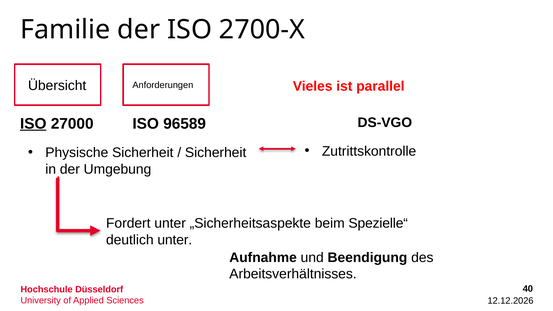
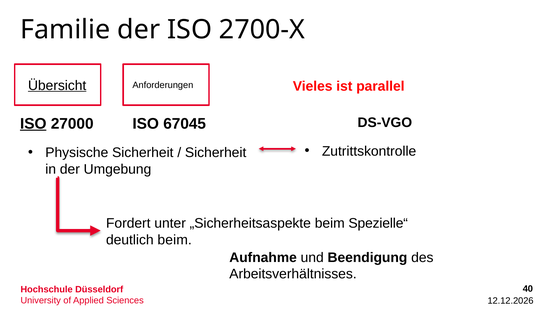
Übersicht underline: none -> present (57, 85)
96589: 96589 -> 67045 (185, 124)
deutlich unter: unter -> beim (175, 240)
